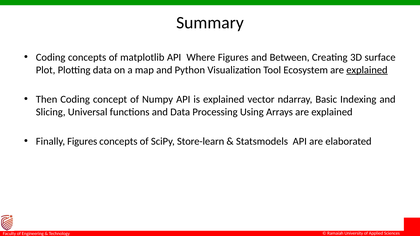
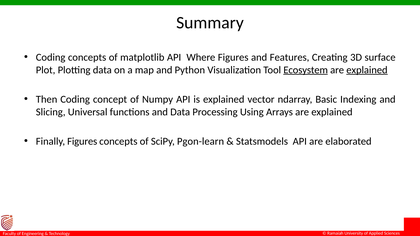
Between: Between -> Features (290, 57)
Ecosystem underline: none -> present (306, 70)
Store-learn: Store-learn -> Pgon-learn (201, 141)
